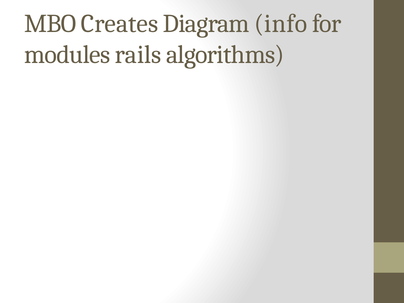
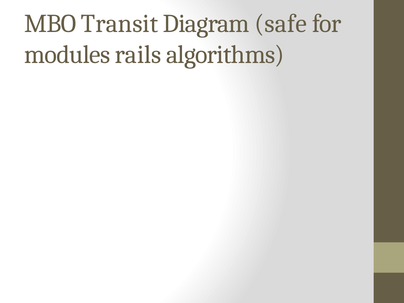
Creates: Creates -> Transit (120, 24)
info: info -> safe (281, 24)
